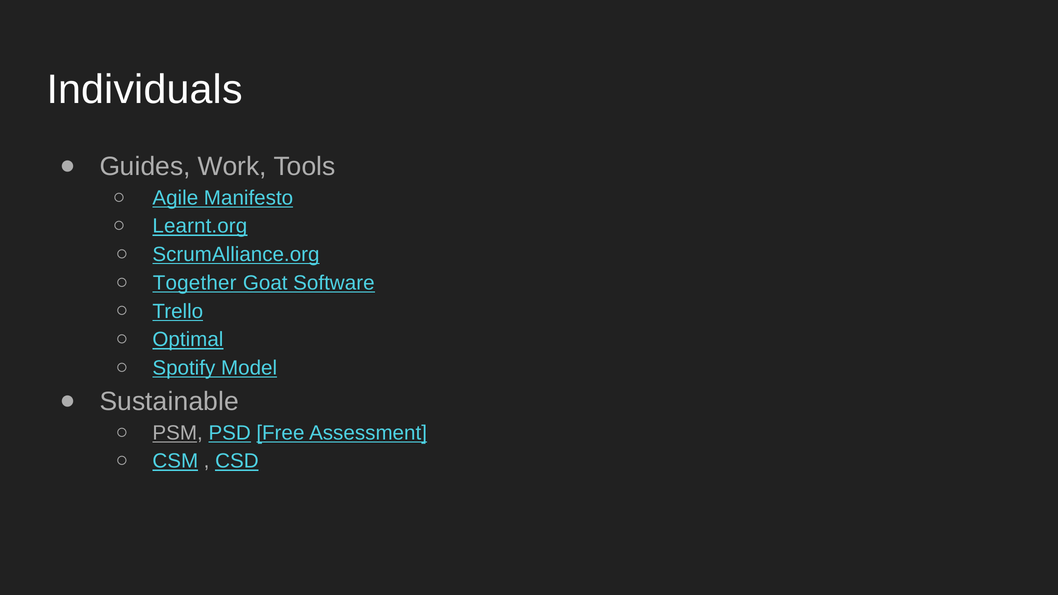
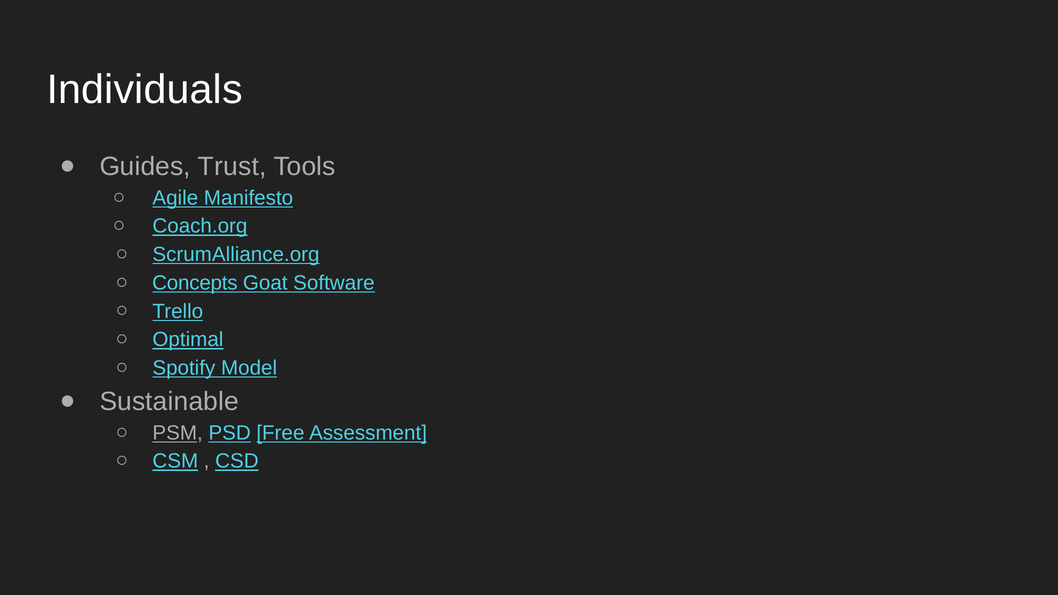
Work: Work -> Trust (232, 166)
Learnt.org: Learnt.org -> Coach.org (200, 226)
Together: Together -> Concepts (195, 283)
